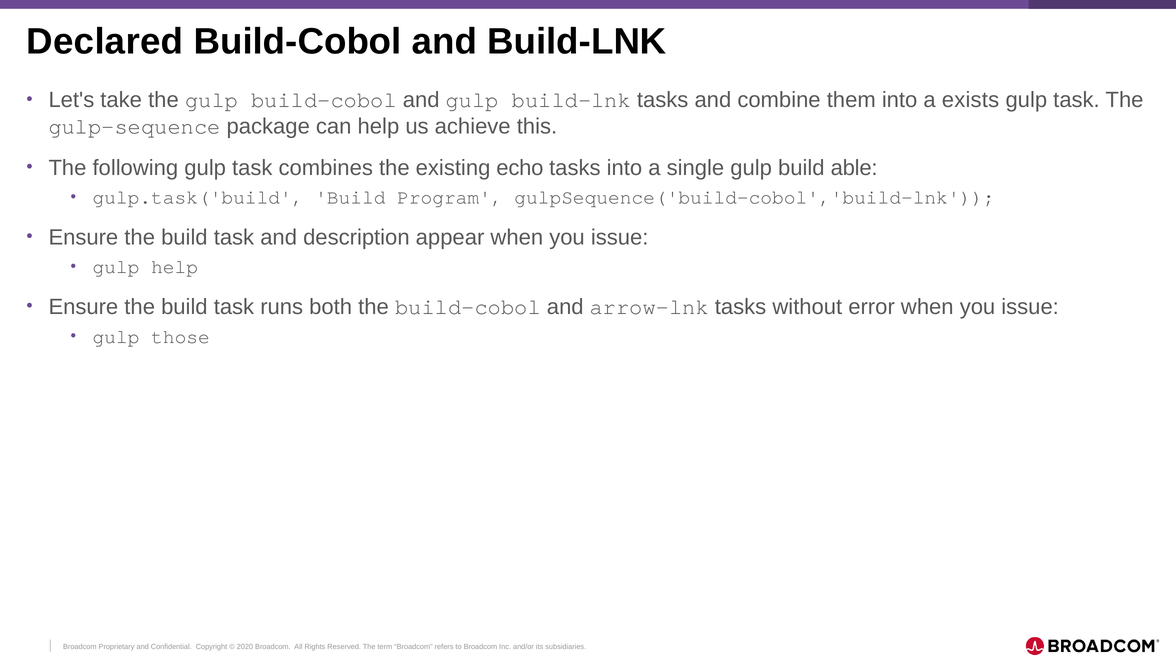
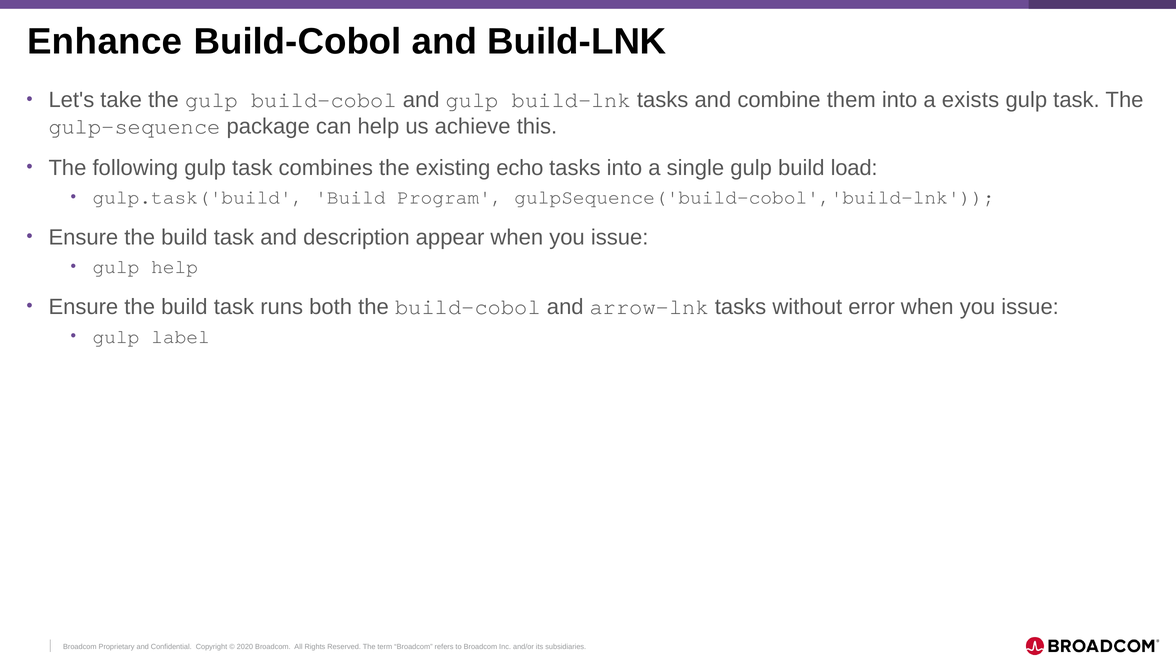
Declared: Declared -> Enhance (105, 42)
able: able -> load (854, 168)
those: those -> label (181, 336)
